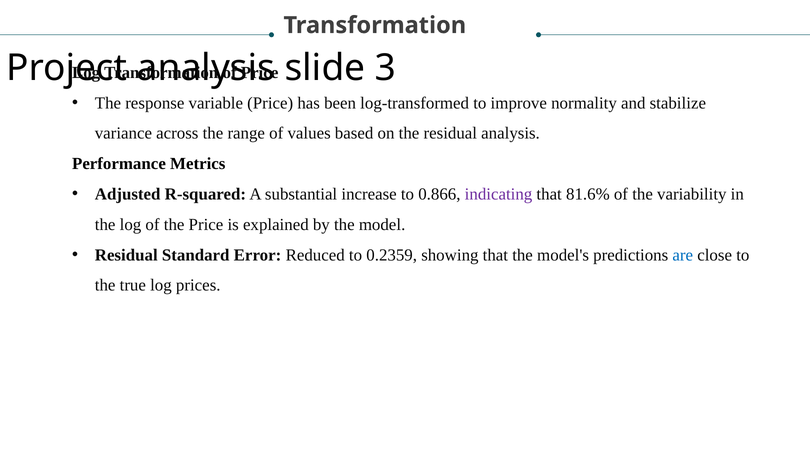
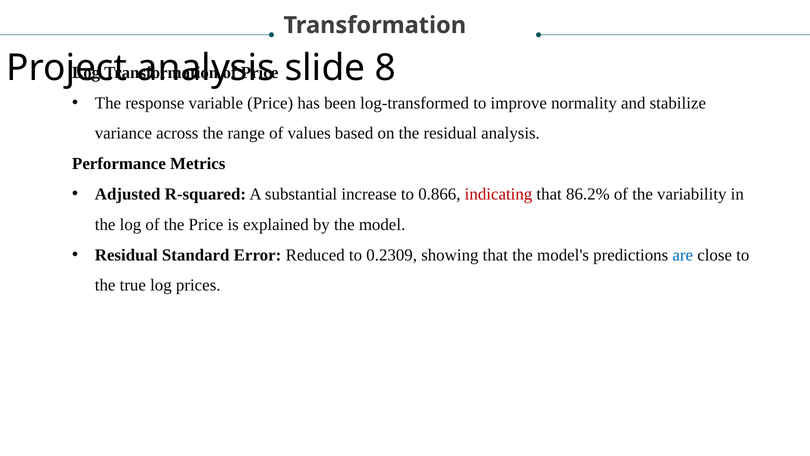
3: 3 -> 8 (386, 68)
indicating colour: purple -> red (499, 194)
81.6%: 81.6% -> 86.2% (588, 194)
0.2359: 0.2359 -> 0.2309 (392, 255)
